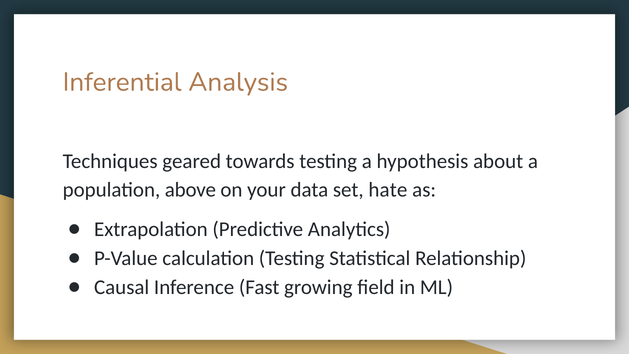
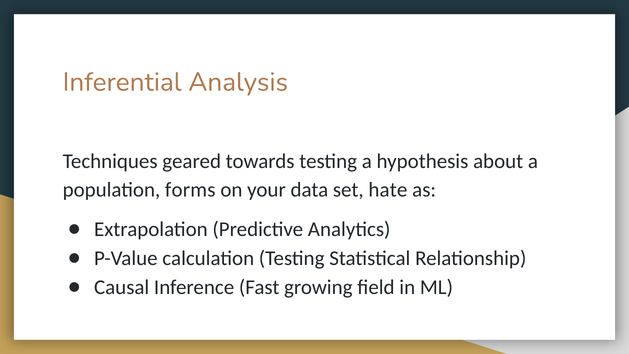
above: above -> forms (190, 190)
